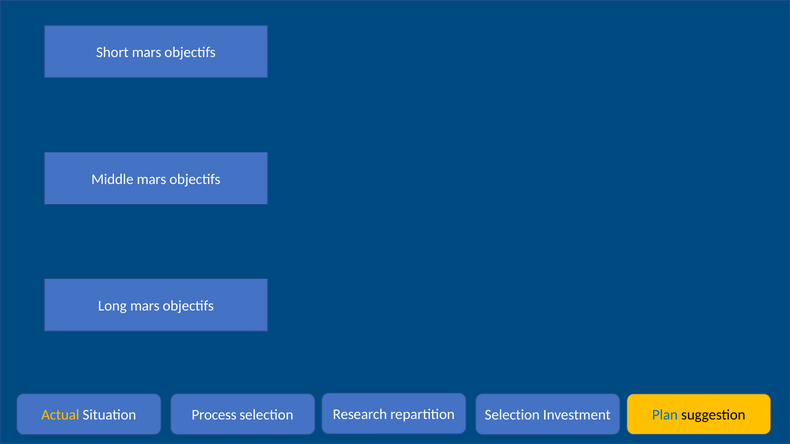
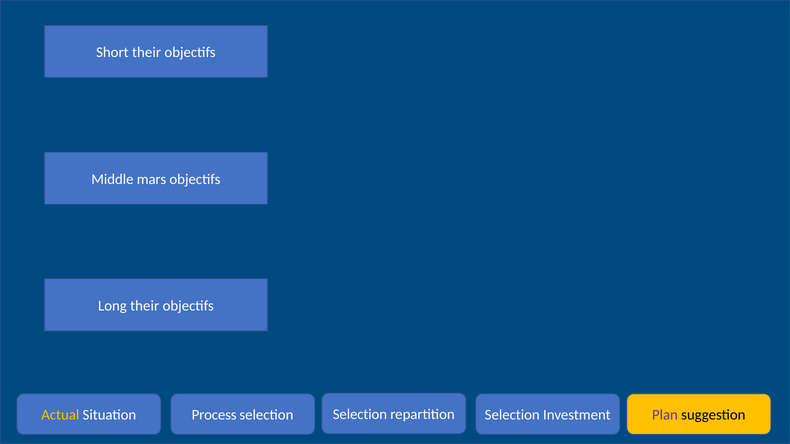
Short mars: mars -> their (147, 53)
Long mars: mars -> their (145, 306)
selection Research: Research -> Selection (360, 415)
Plan colour: blue -> purple (665, 415)
